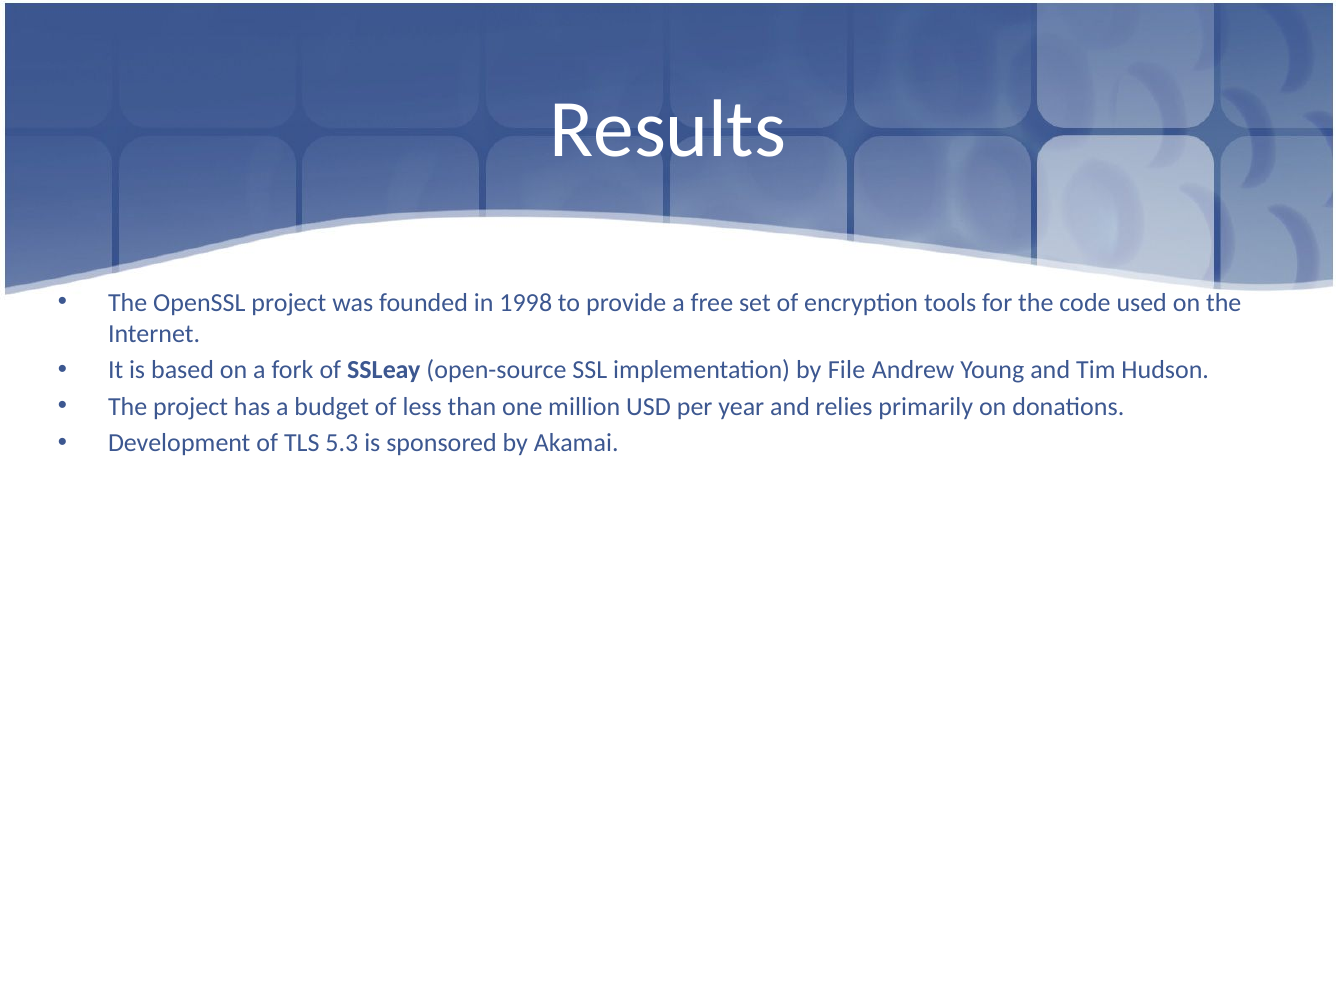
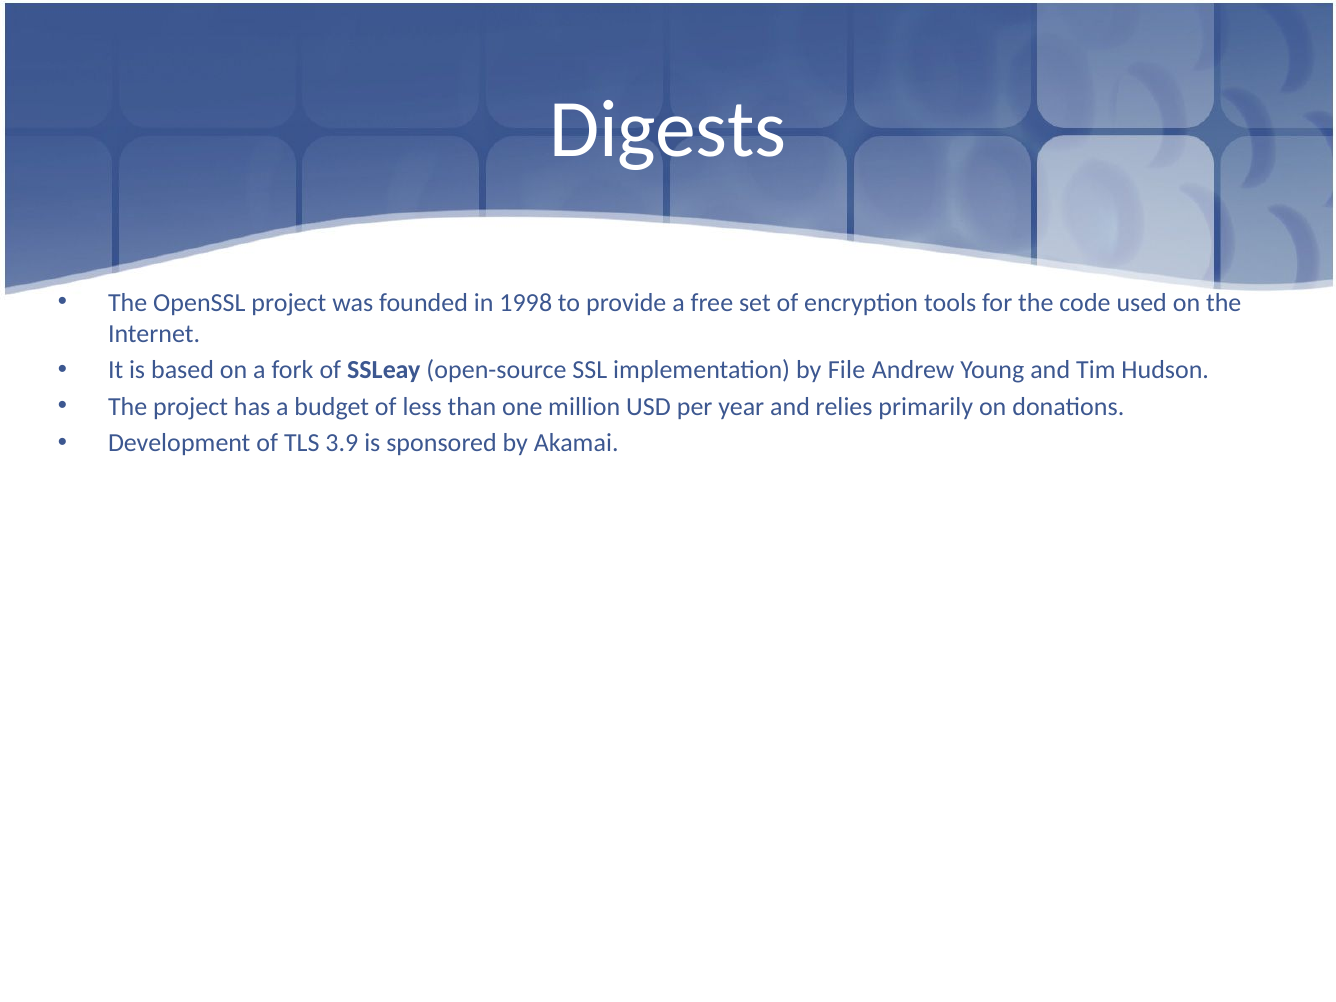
Results: Results -> Digests (668, 129)
5.3: 5.3 -> 3.9 (342, 443)
